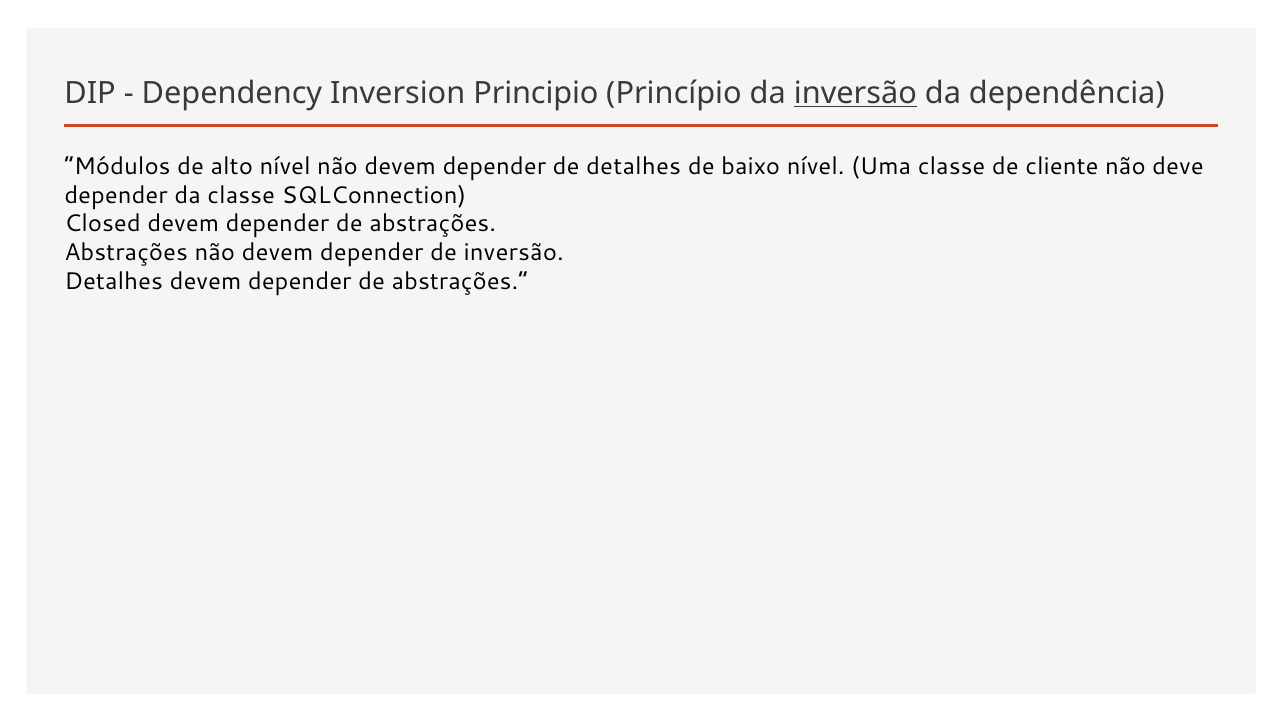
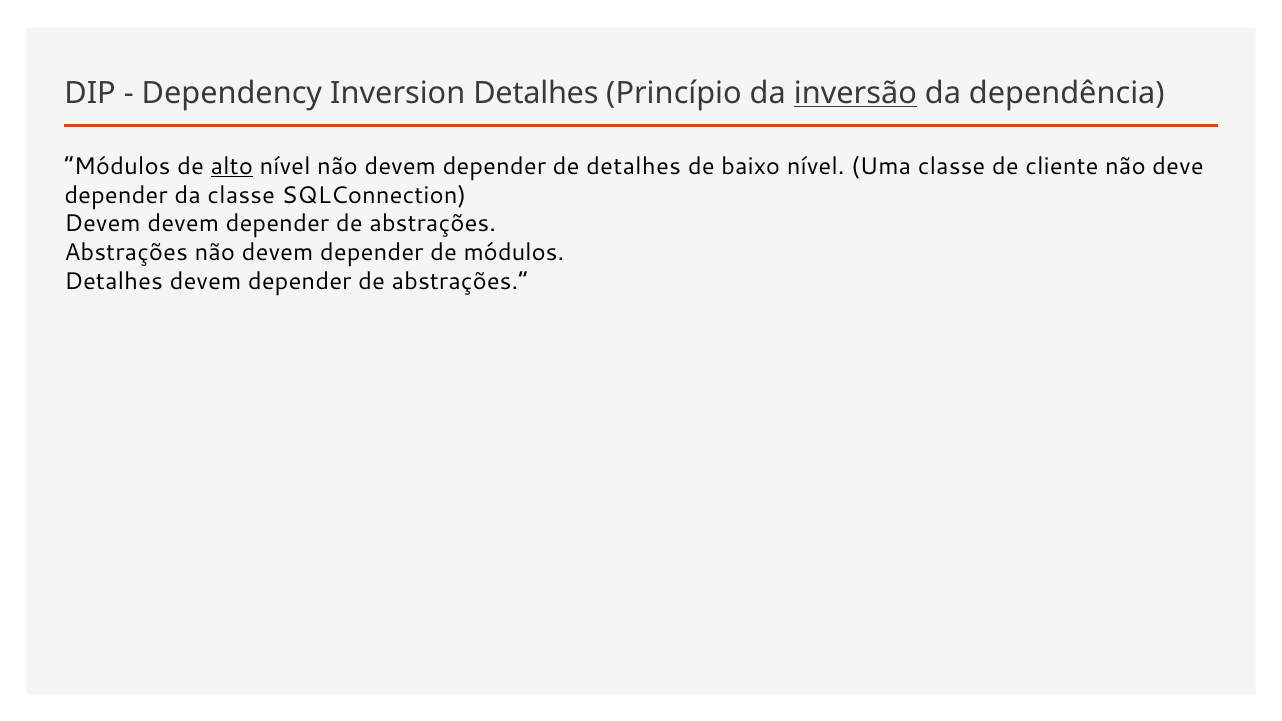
Inversion Principio: Principio -> Detalhes (536, 93)
alto underline: none -> present (232, 166)
Closed: Closed -> Devem (103, 224)
de inversão: inversão -> módulos (514, 253)
